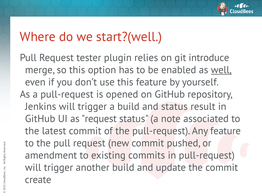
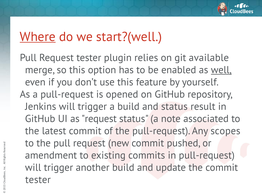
Where underline: none -> present (38, 37)
introduce: introduce -> available (209, 58)
Any feature: feature -> scopes (225, 131)
create: create -> tester (38, 180)
